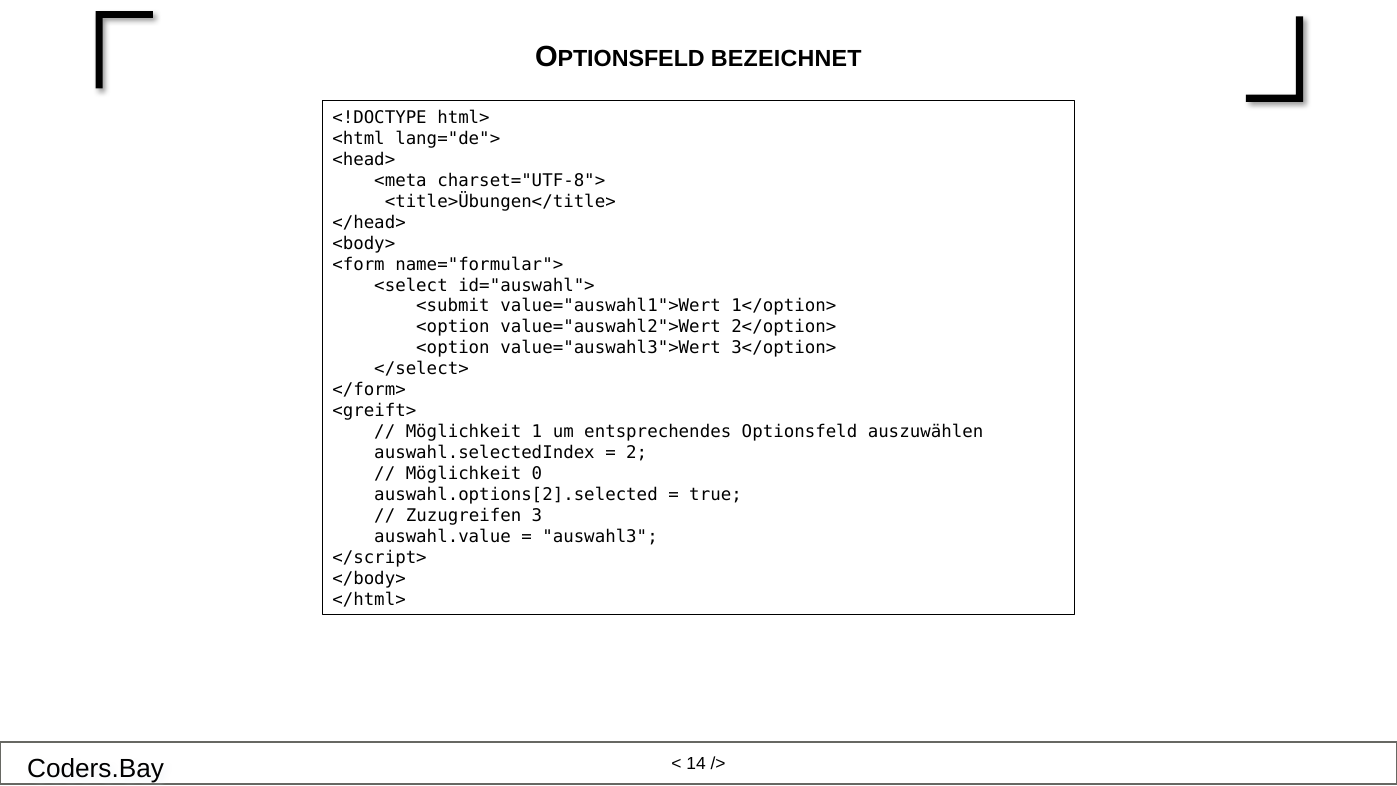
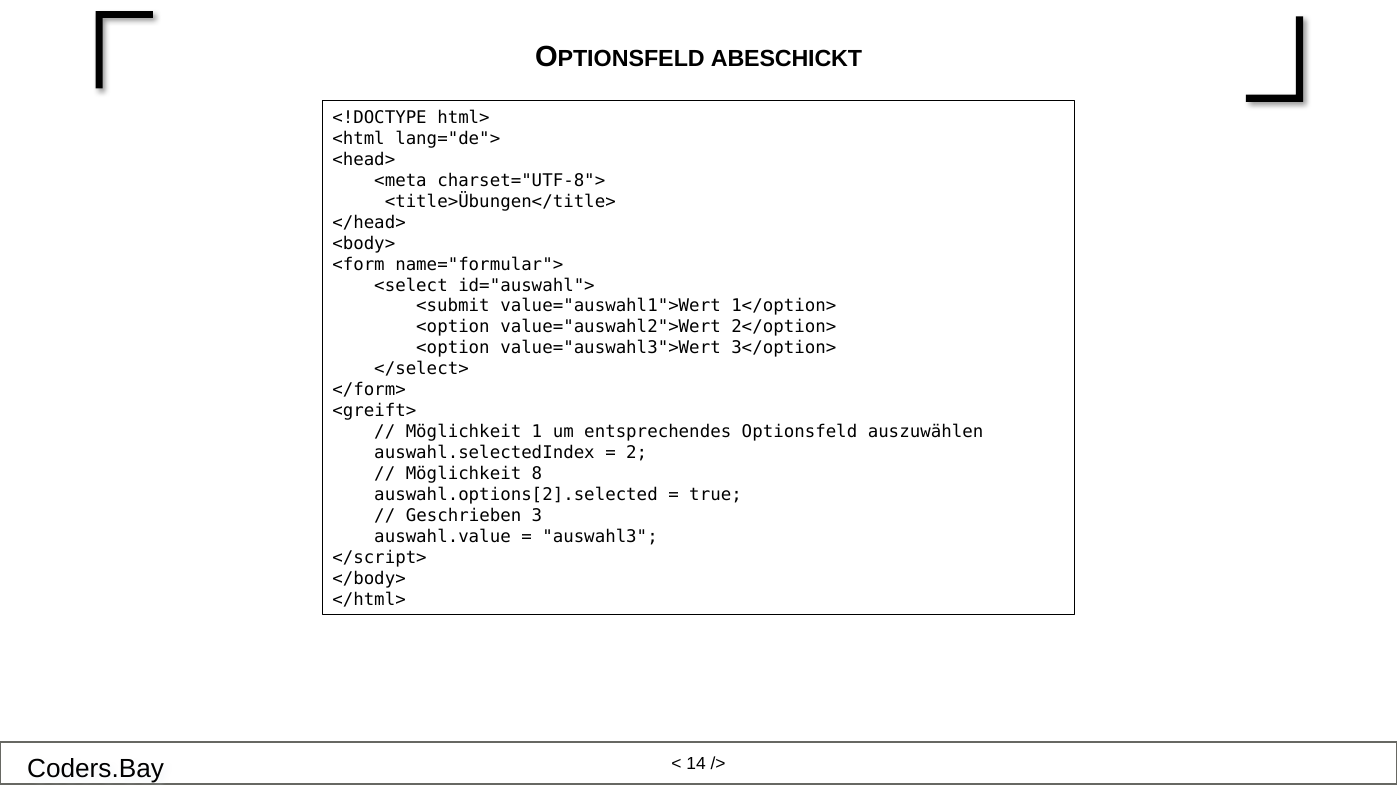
BEZEICHNET: BEZEICHNET -> ABESCHICKT (786, 59)
0: 0 -> 8 (537, 474)
Zuzugreifen: Zuzugreifen -> Geschrieben (464, 516)
